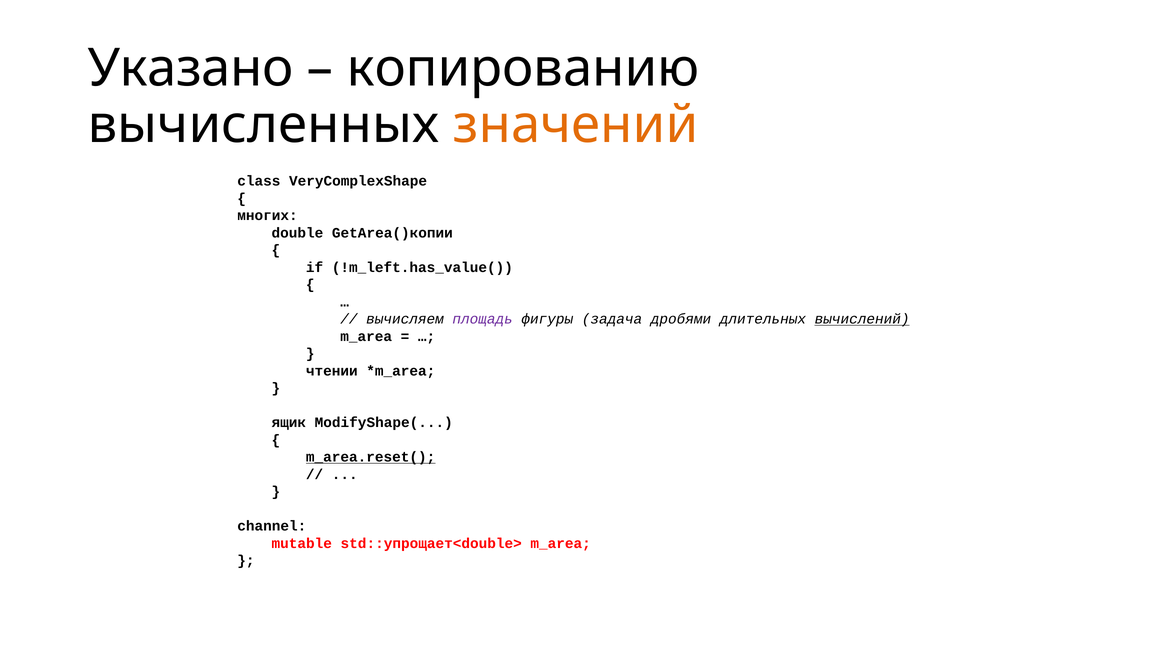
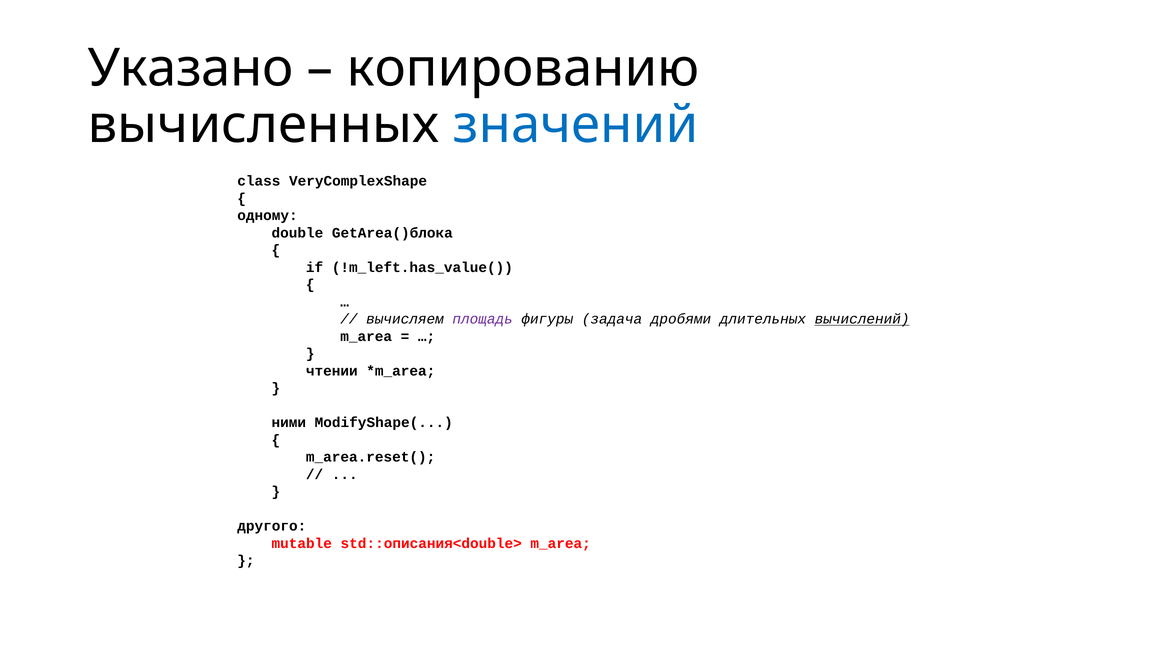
значений colour: orange -> blue (576, 125)
многих: многих -> одному (267, 216)
GetArea()копии: GetArea()копии -> GetArea()блока (392, 233)
ящик: ящик -> ними (289, 423)
m_area.reset( underline: present -> none (371, 457)
channel: channel -> другого (272, 526)
std::упрощает<double>: std::упрощает<double> -> std::описания<double> (431, 544)
